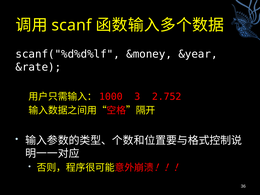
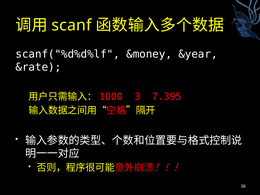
2.752: 2.752 -> 7.395 (167, 97)
